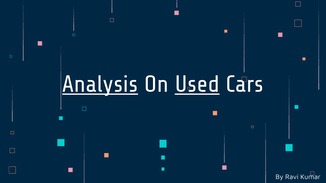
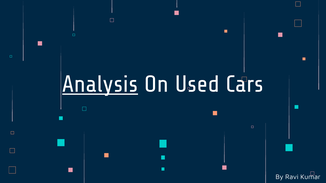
Used underline: present -> none (197, 84)
